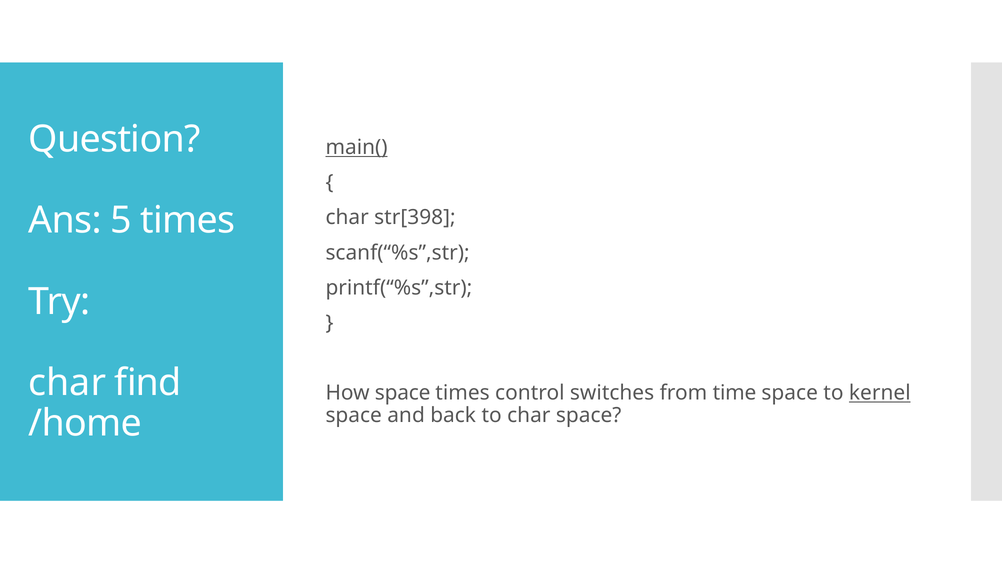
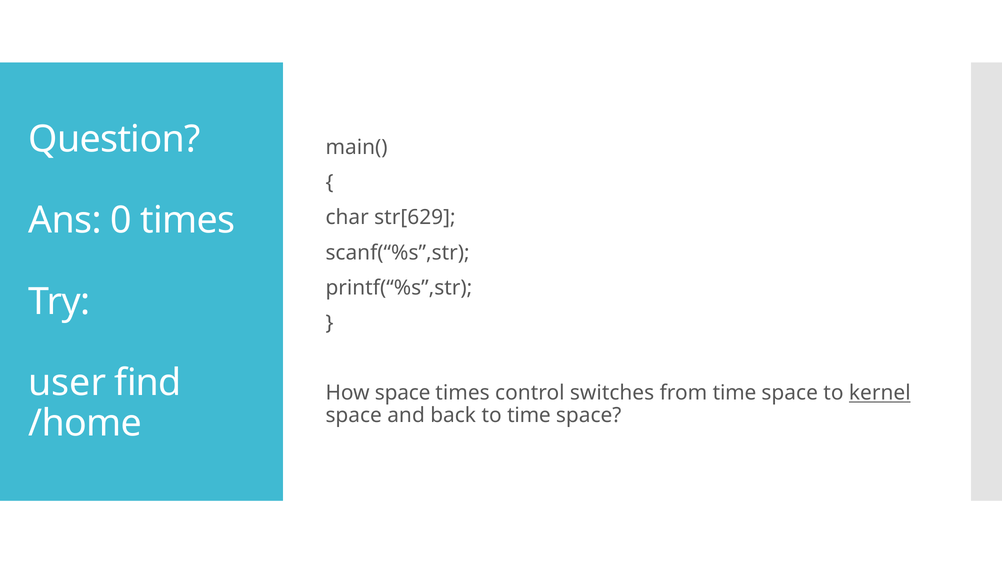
main( underline: present -> none (357, 147)
5: 5 -> 0 (121, 220)
str[398: str[398 -> str[629 (415, 217)
char: char -> user (67, 383)
to char: char -> time (529, 415)
